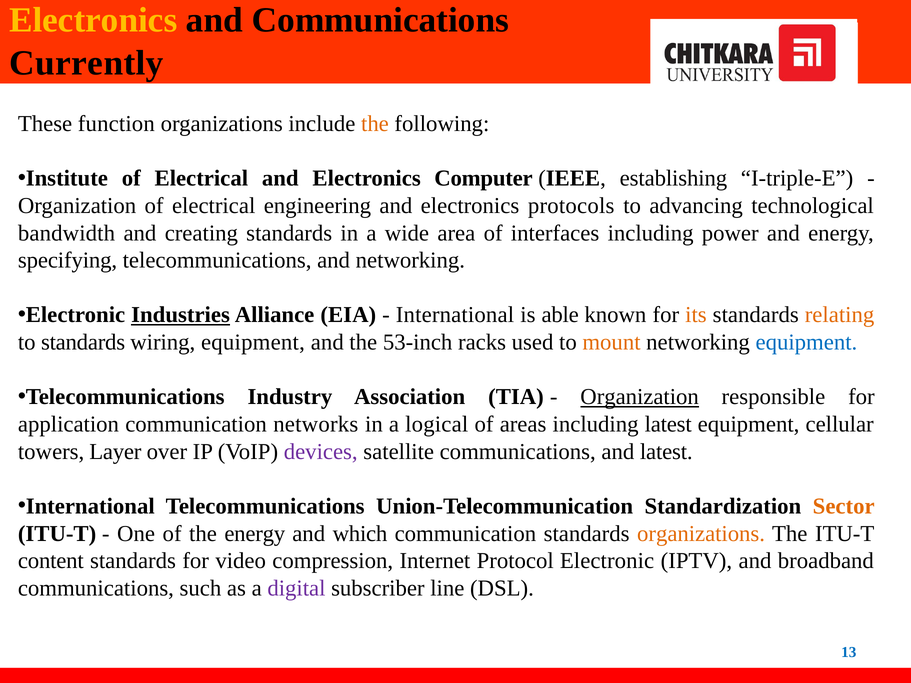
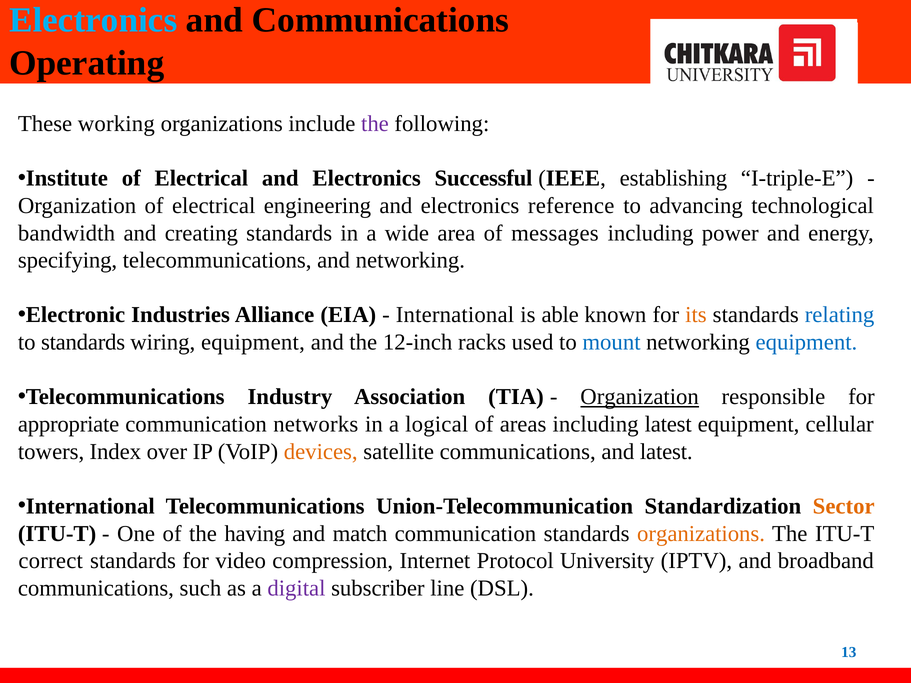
Electronics colour: yellow -> light blue (93, 20)
Currently: Currently -> Operating (87, 63)
function: function -> working (116, 124)
the colour: orange -> purple (375, 124)
Computer: Computer -> Successful (483, 178)
protocols: protocols -> reference (571, 206)
interfaces: interfaces -> messages (555, 233)
Industries underline: present -> none (181, 315)
relating colour: orange -> blue (840, 315)
53-inch: 53-inch -> 12-inch (418, 342)
mount colour: orange -> blue (611, 342)
application: application -> appropriate (69, 424)
Layer: Layer -> Index (115, 452)
devices colour: purple -> orange (321, 452)
the energy: energy -> having (255, 534)
which: which -> match (360, 534)
content: content -> correct (51, 561)
Protocol Electronic: Electronic -> University (607, 561)
